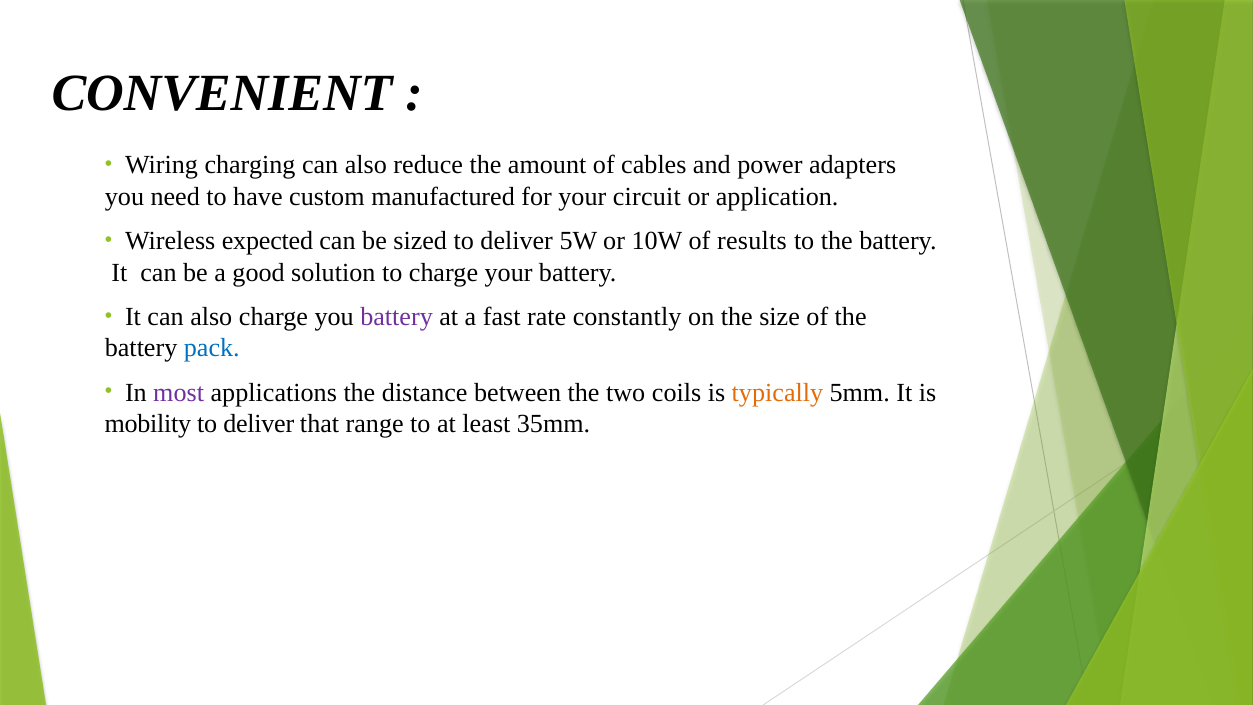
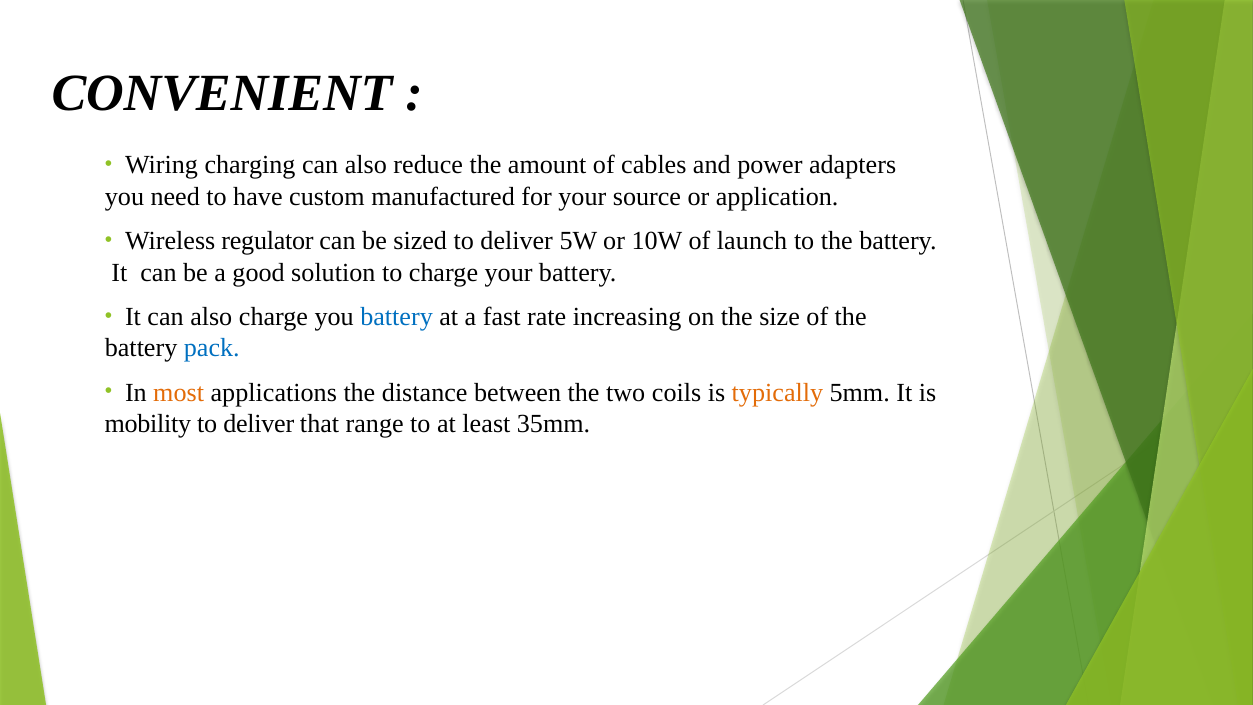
circuit: circuit -> source (647, 196)
expected: expected -> regulator (268, 241)
results: results -> launch (752, 241)
battery colour: purple -> blue (397, 317)
constantly: constantly -> increasing (627, 317)
most colour: purple -> orange (179, 393)
